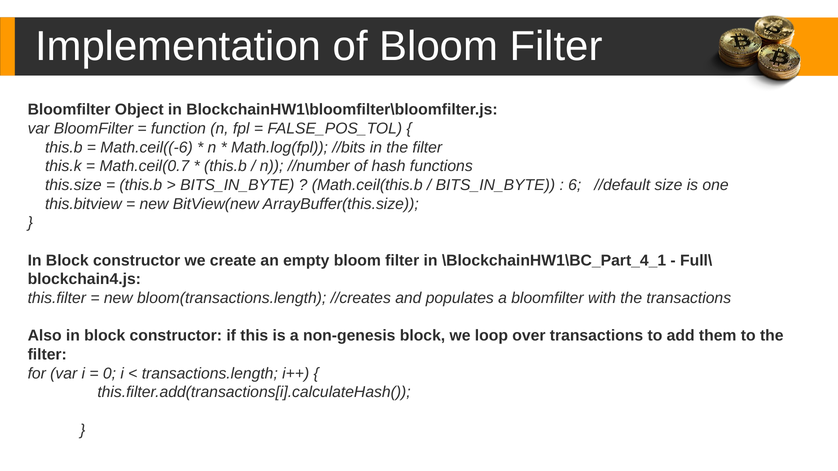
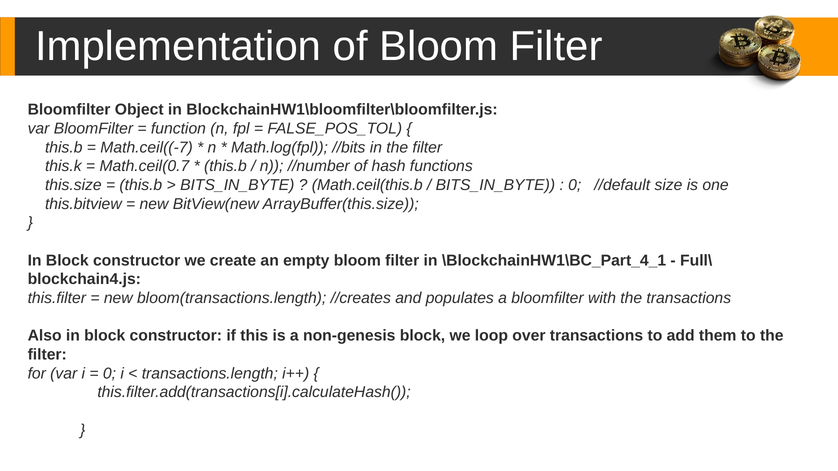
Math.ceil((-6: Math.ceil((-6 -> Math.ceil((-7 (147, 147)
6: 6 -> 0 (575, 185)
